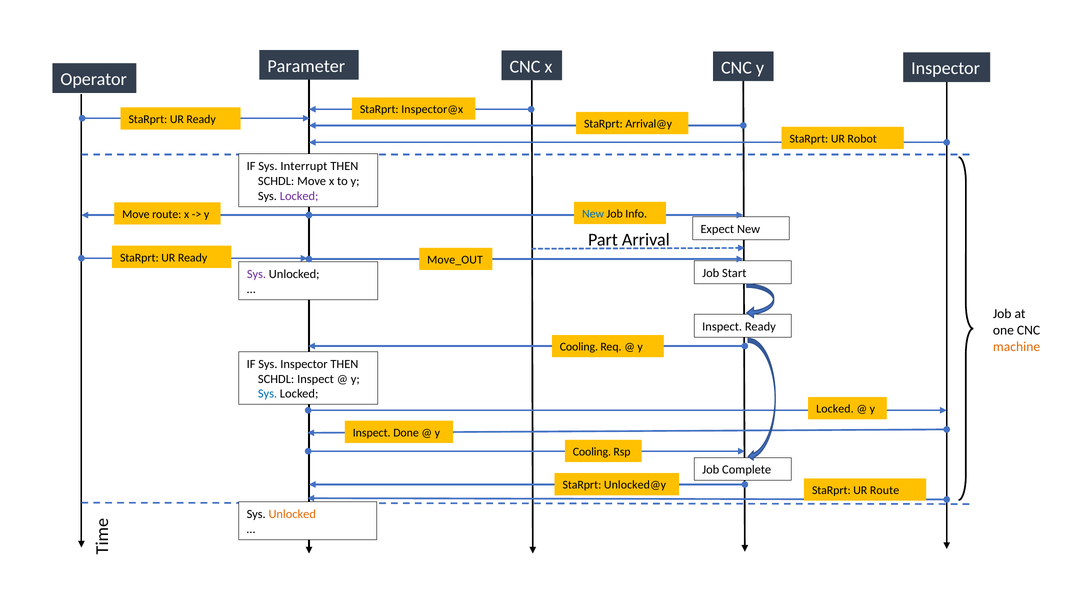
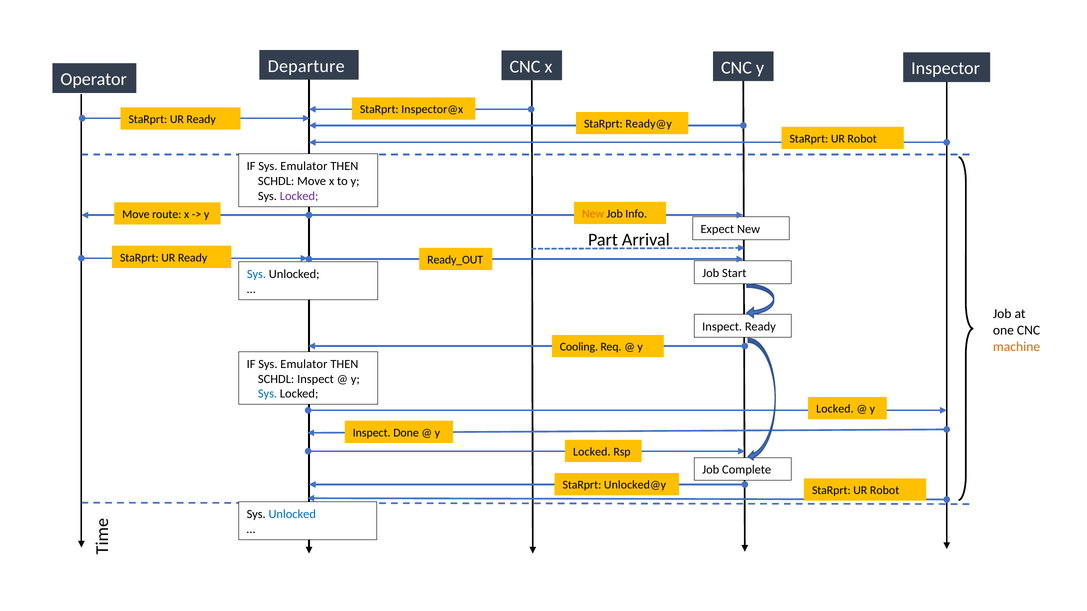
Parameter: Parameter -> Departure (306, 66)
Arrival@y: Arrival@y -> Ready@y (649, 124)
Interrupt: Interrupt -> Emulator (304, 166)
New colour: blue -> orange (593, 214)
Move_OUT: Move_OUT -> Ready_OUT (455, 260)
Sys colour: purple -> blue (256, 274)
Inspector: Inspector -> Emulator (304, 364)
Cooling: Cooling -> Locked (592, 452)
Route: Route -> Robot (885, 491)
Unlocked colour: orange -> blue (292, 515)
